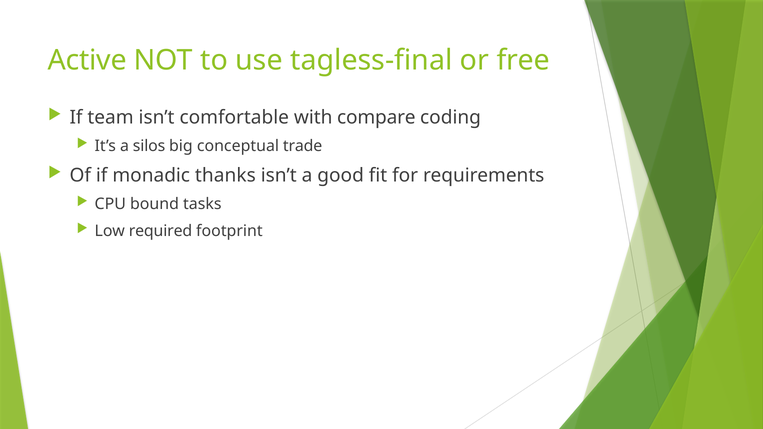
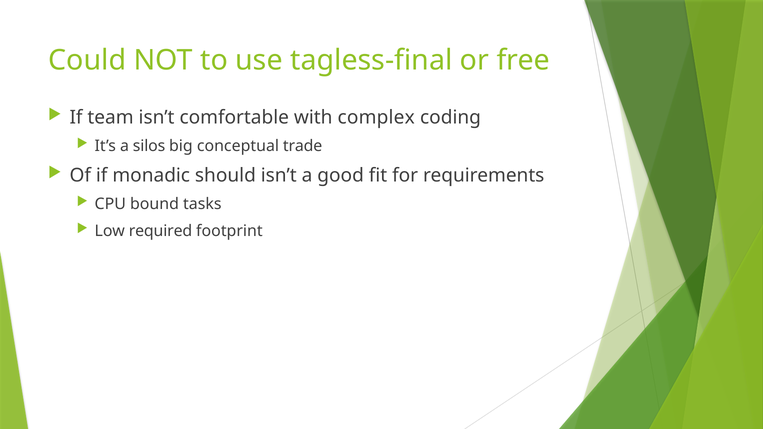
Active: Active -> Could (87, 60)
compare: compare -> complex (376, 117)
thanks: thanks -> should (225, 175)
